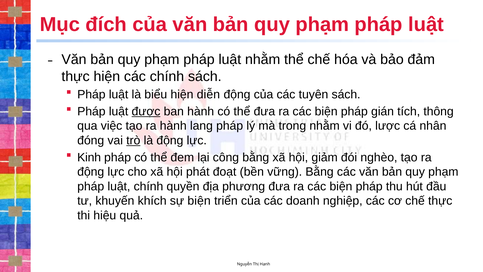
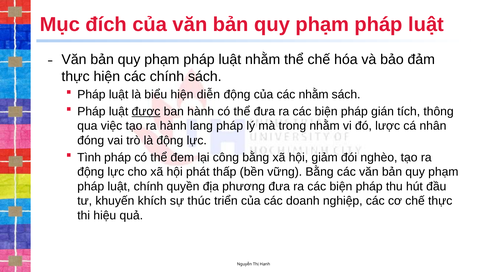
các tuyên: tuyên -> nhằm (314, 94)
trò underline: present -> none (133, 140)
Kinh: Kinh -> Tình (89, 157)
đoạt: đoạt -> thấp (225, 172)
sự biện: biện -> thúc (199, 201)
